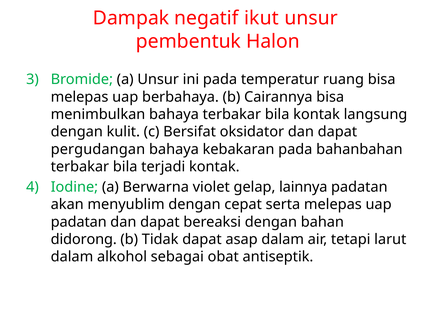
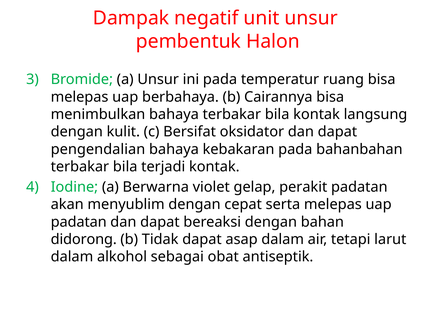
ikut: ikut -> unit (262, 18)
pergudangan: pergudangan -> pengendalian (98, 149)
lainnya: lainnya -> perakit (303, 187)
